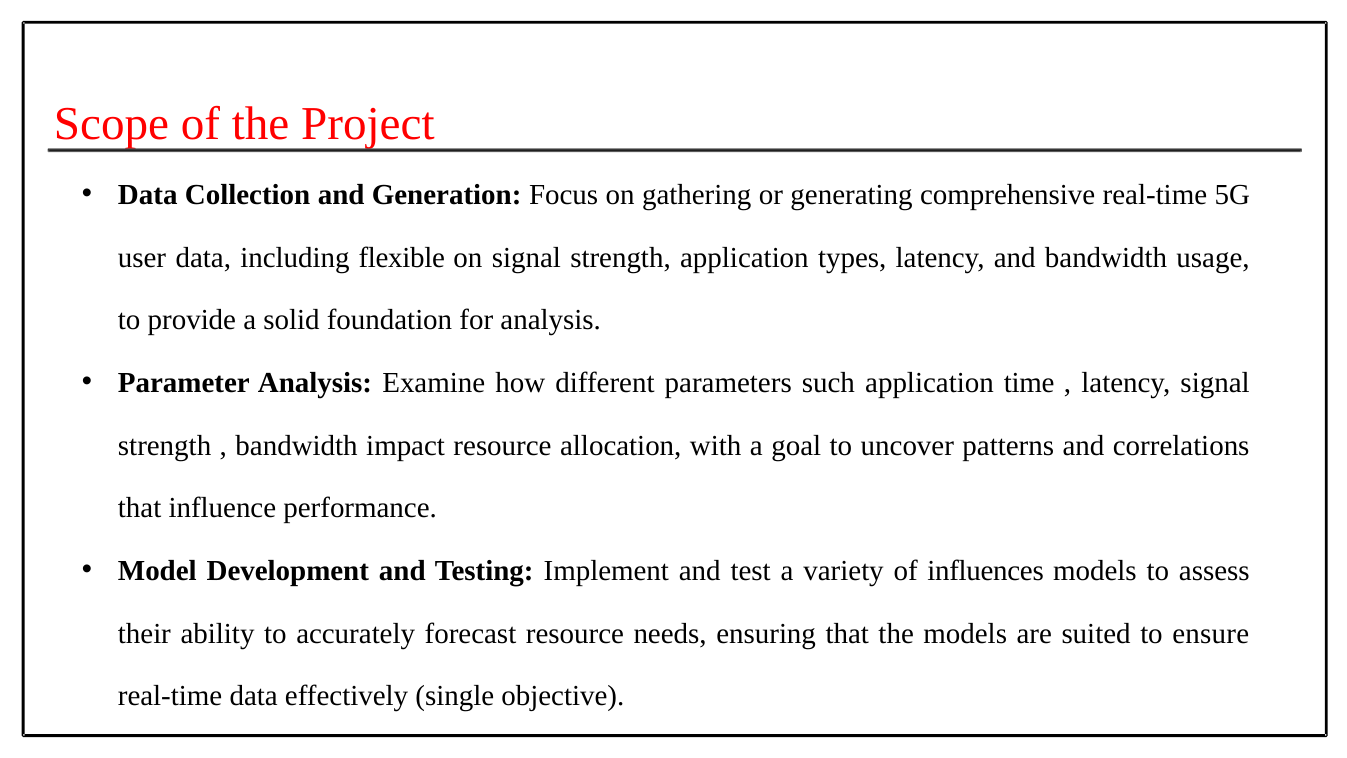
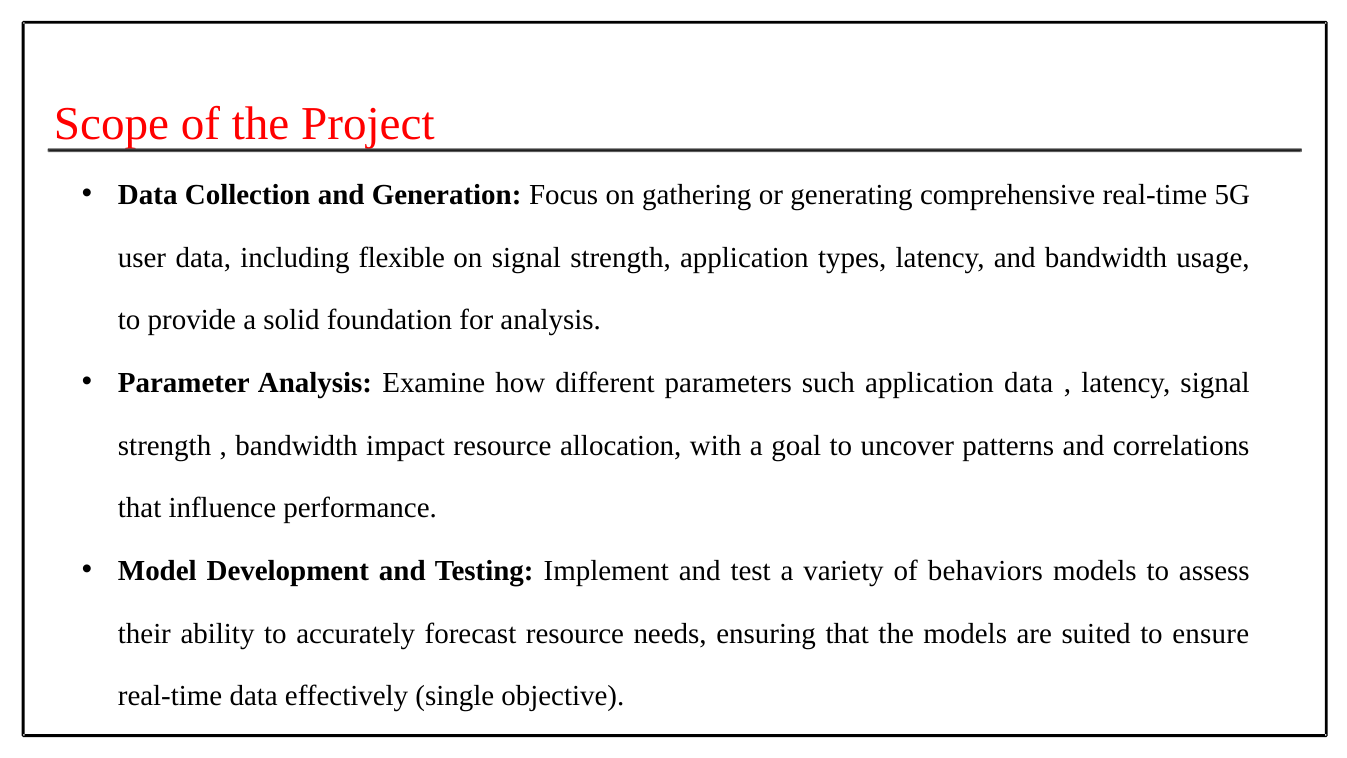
application time: time -> data (1029, 383)
influences: influences -> behaviors (985, 571)
